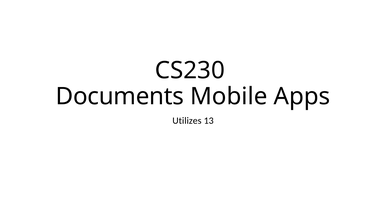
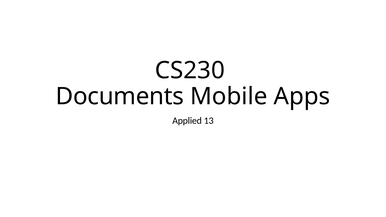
Utilizes: Utilizes -> Applied (187, 121)
